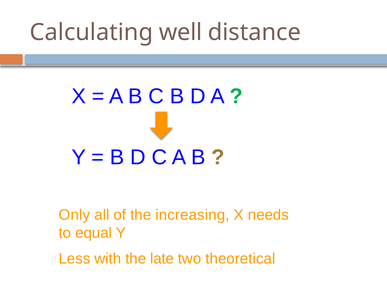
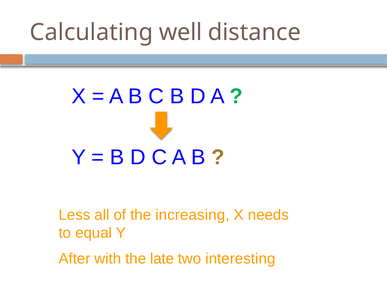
Only: Only -> Less (74, 215)
Less: Less -> After (74, 259)
theoretical: theoretical -> interesting (240, 259)
